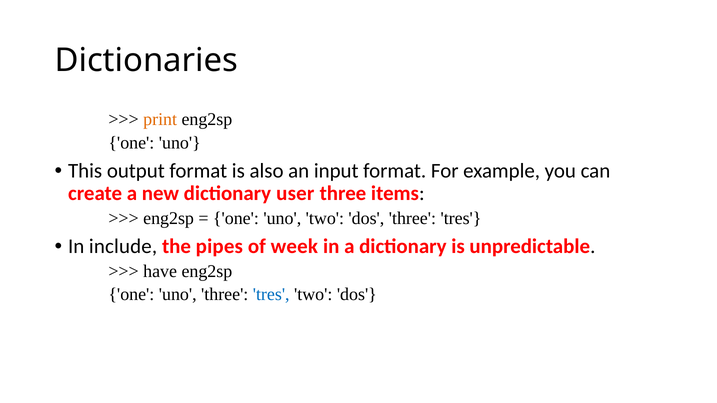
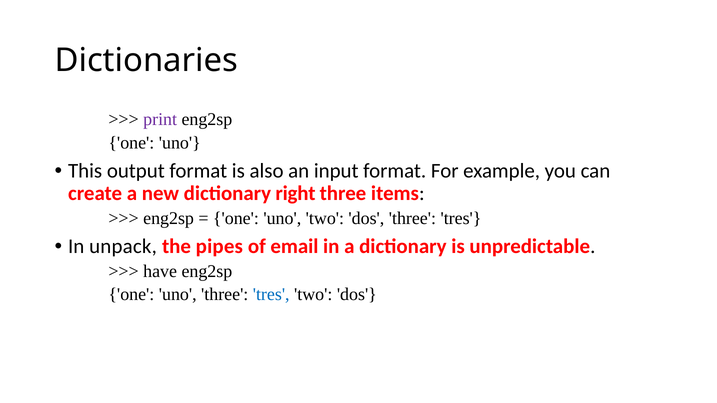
print colour: orange -> purple (160, 120)
user: user -> right (295, 194)
include: include -> unpack (123, 247)
week: week -> email (294, 247)
